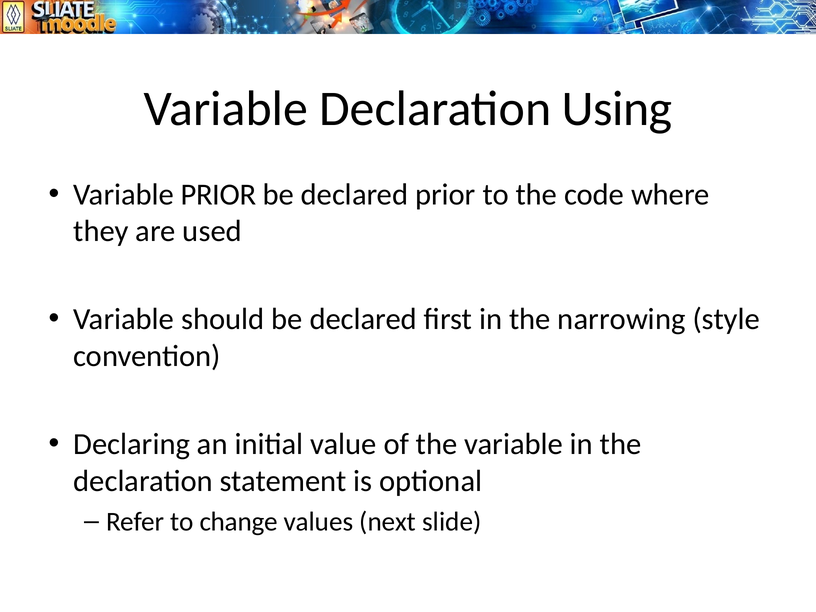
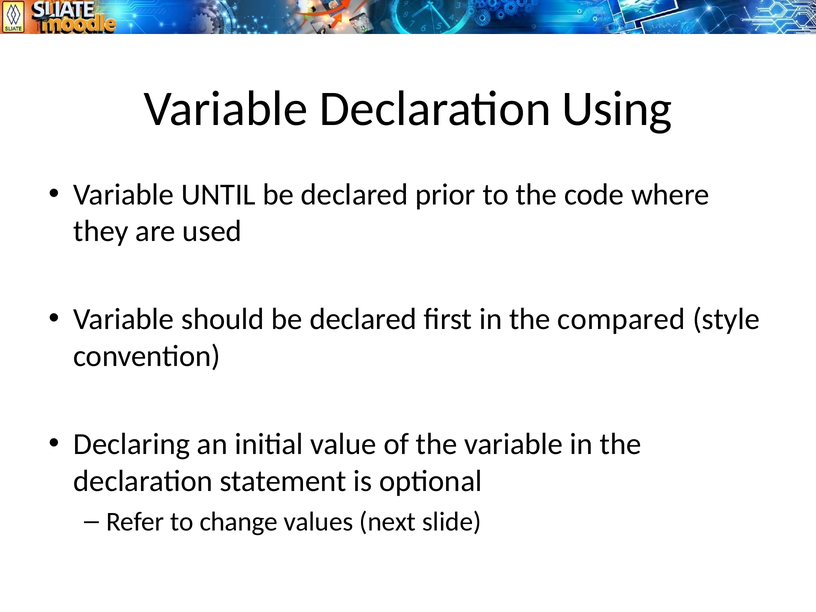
Variable PRIOR: PRIOR -> UNTIL (218, 195)
narrowing: narrowing -> compared (621, 319)
